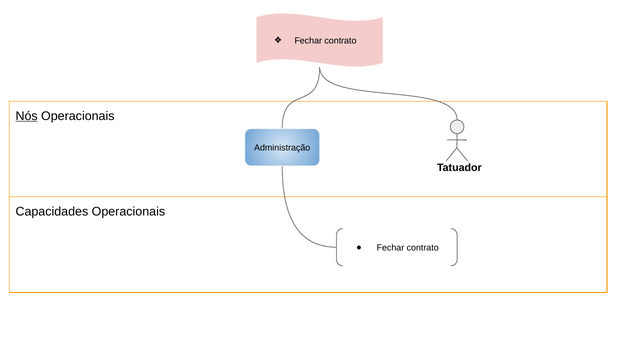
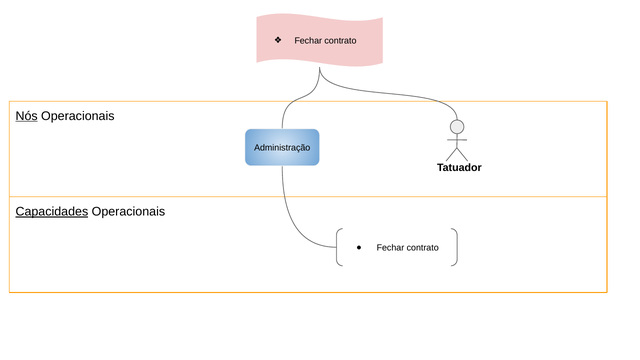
Capacidades underline: none -> present (52, 212)
